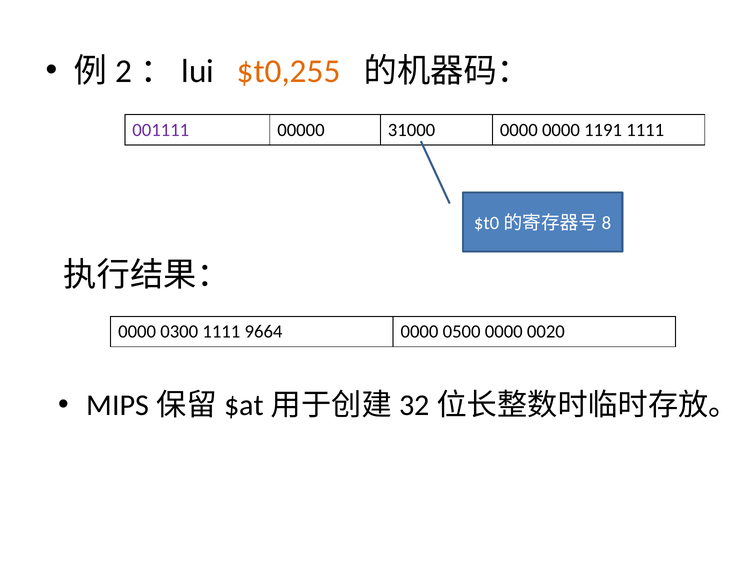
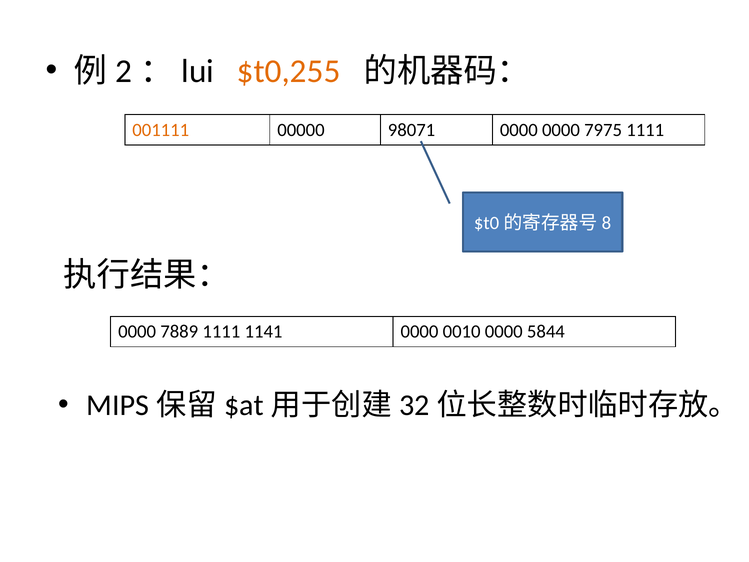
001111 colour: purple -> orange (161, 130)
31000: 31000 -> 98071 (412, 130)
1191: 1191 -> 7975 (603, 130)
0300: 0300 -> 7889 (179, 332)
9664: 9664 -> 1141 (264, 332)
0500: 0500 -> 0010 (462, 332)
0020: 0020 -> 5844 (546, 332)
